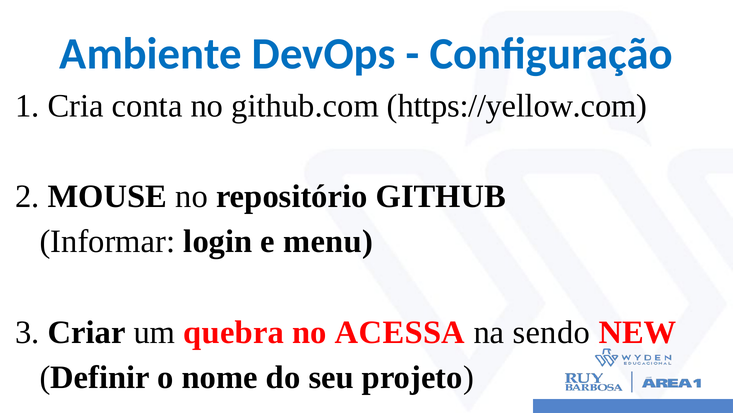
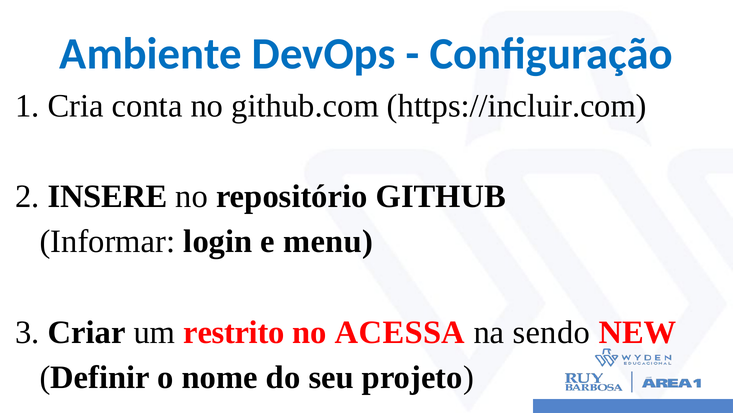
https://yellow.com: https://yellow.com -> https://incluir.com (517, 106)
MOUSE: MOUSE -> INSERE (108, 196)
quebra: quebra -> restrito (234, 332)
